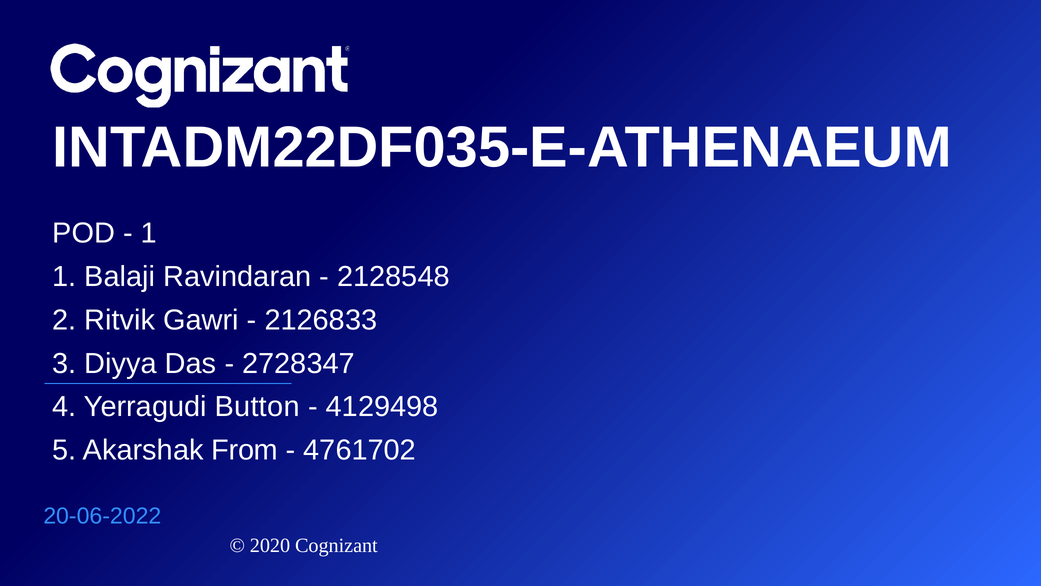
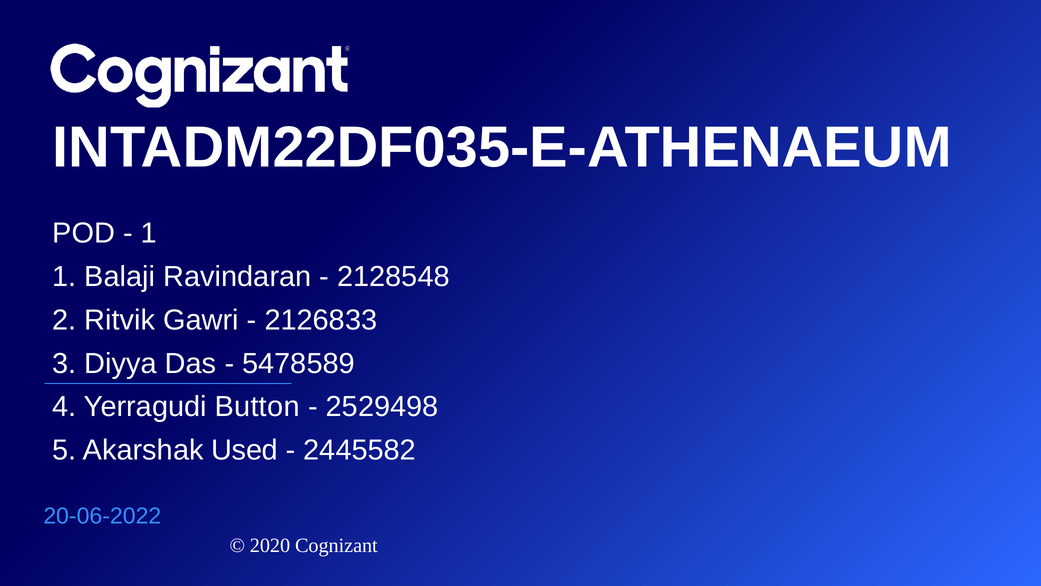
2728347: 2728347 -> 5478589 (298, 363)
4129498: 4129498 -> 2529498 (382, 407)
From: From -> Used (245, 450)
4761702: 4761702 -> 2445582 (360, 450)
